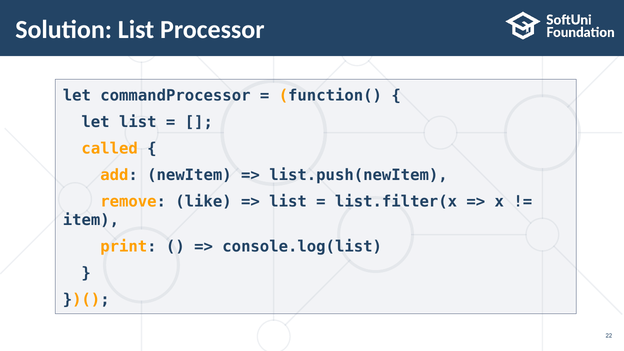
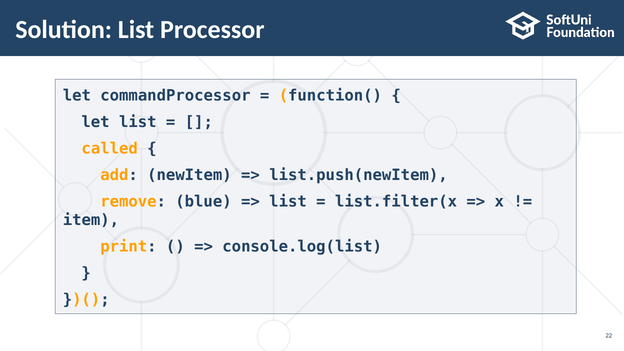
like: like -> blue (203, 201)
